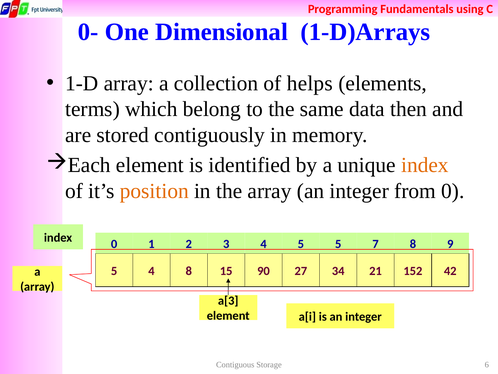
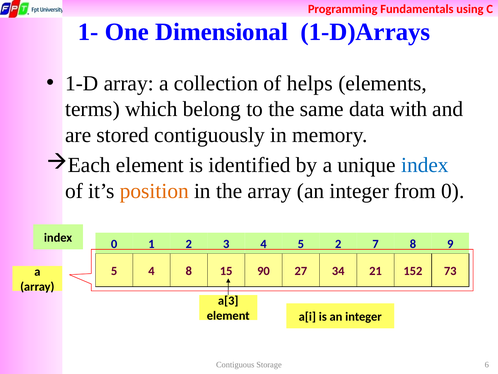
0-: 0- -> 1- (88, 32)
then: then -> with (409, 109)
index colour: orange -> blue (425, 165)
5 5: 5 -> 2 (338, 244)
42: 42 -> 73 (450, 271)
